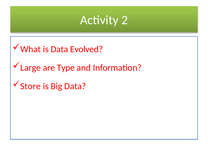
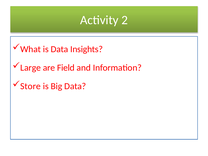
Evolved: Evolved -> Insights (87, 49)
Type: Type -> Field (66, 68)
